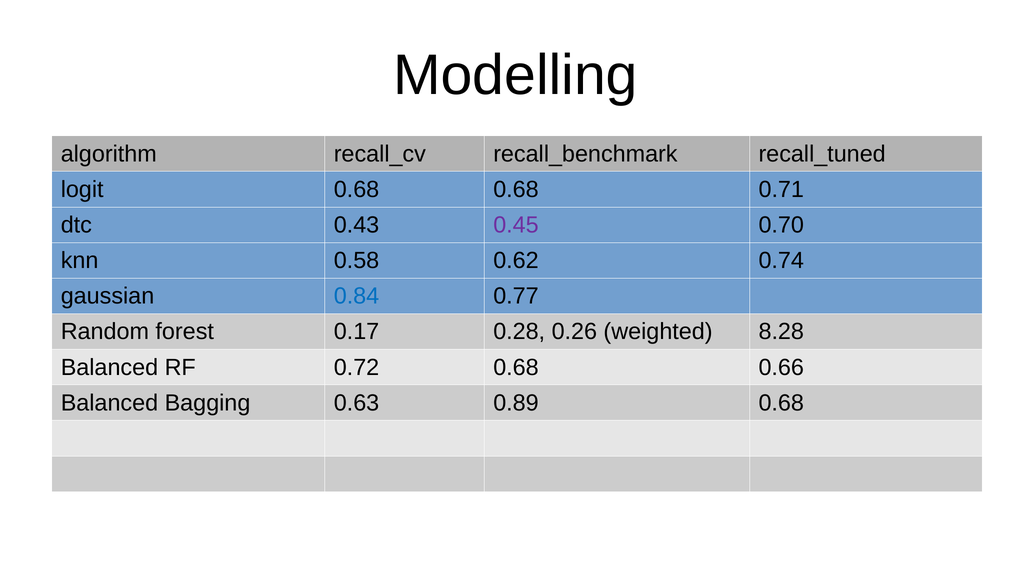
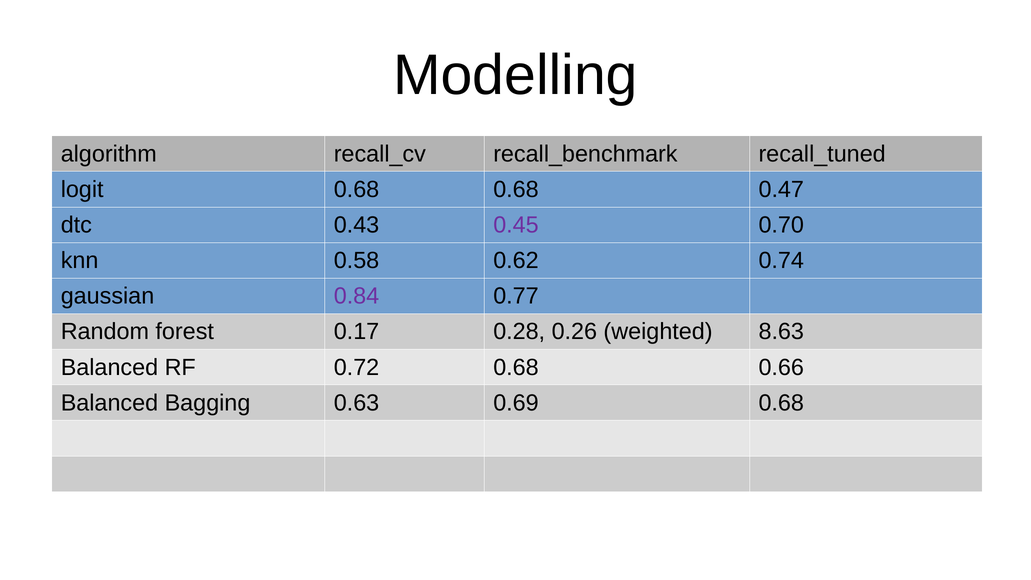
0.71: 0.71 -> 0.47 (781, 189)
0.84 colour: blue -> purple (357, 296)
8.28: 8.28 -> 8.63 (781, 332)
0.89: 0.89 -> 0.69 (516, 403)
